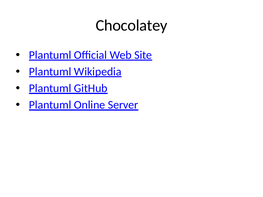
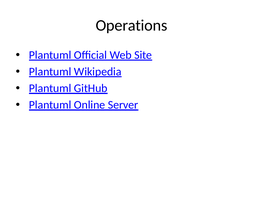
Chocolatey: Chocolatey -> Operations (132, 25)
